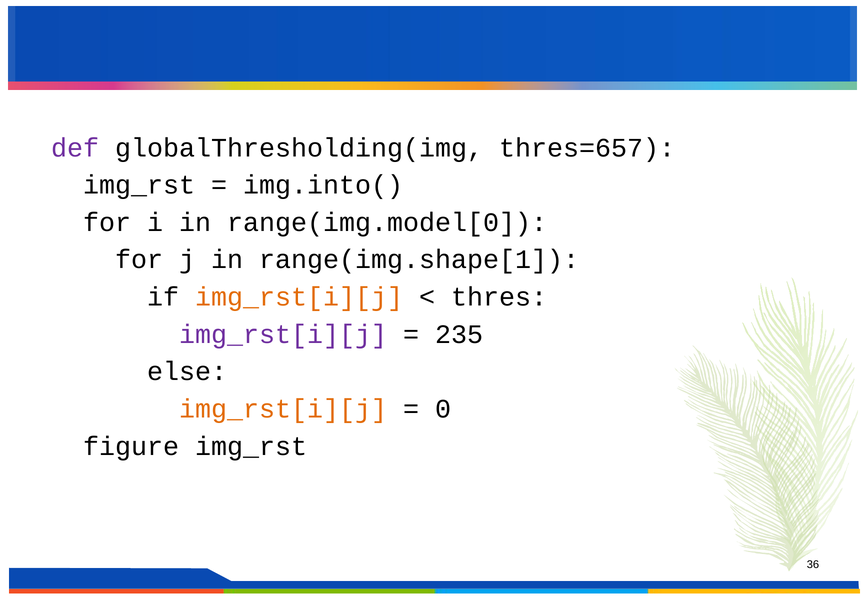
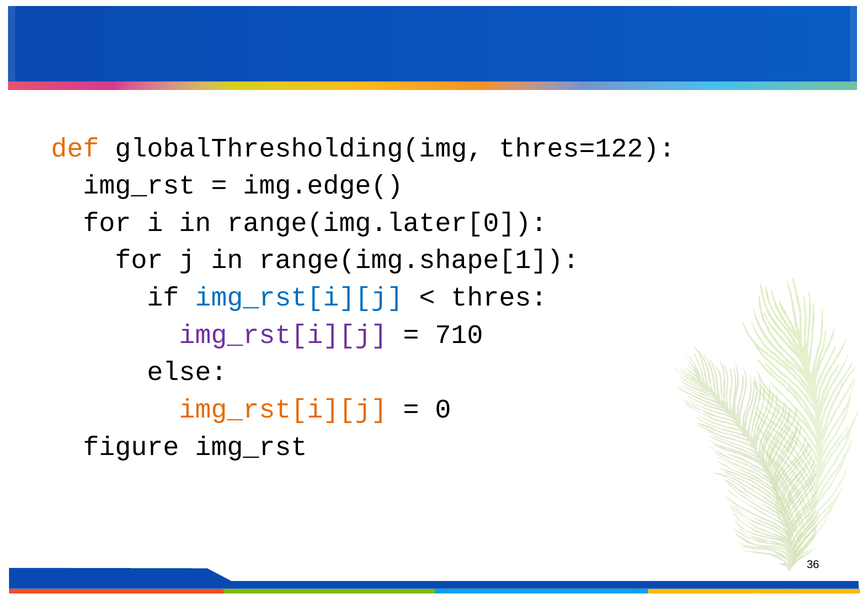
def colour: purple -> orange (75, 148)
thres=657: thres=657 -> thres=122 (587, 148)
img.into(: img.into( -> img.edge( (323, 185)
range(img.model[0: range(img.model[0 -> range(img.later[0 (387, 222)
img_rst[i][j colour: orange -> blue (299, 297)
235: 235 -> 710 (459, 334)
